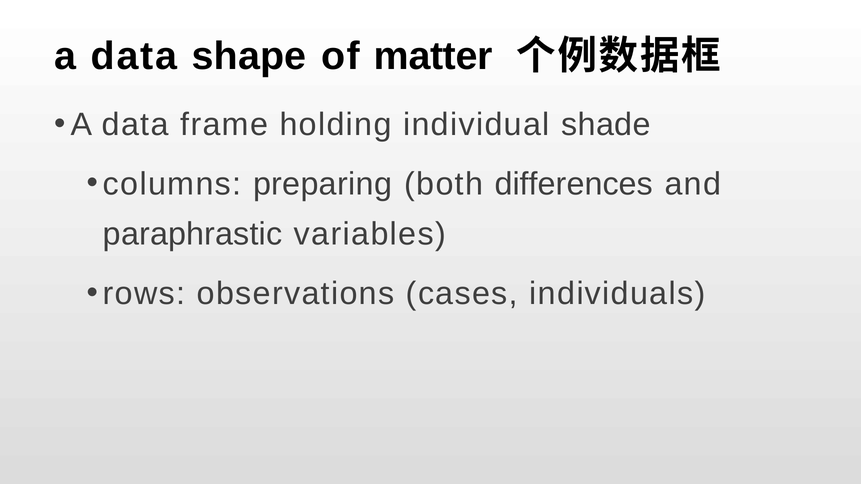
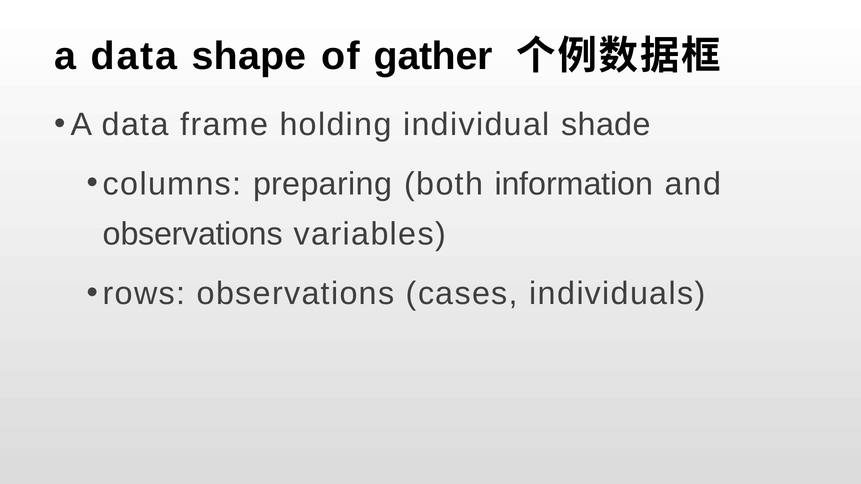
matter: matter -> gather (433, 56)
differences: differences -> information (574, 184)
paraphrastic: paraphrastic -> observations (193, 234)
